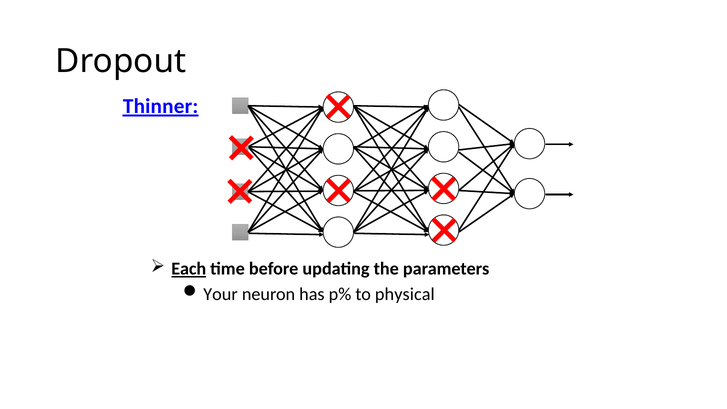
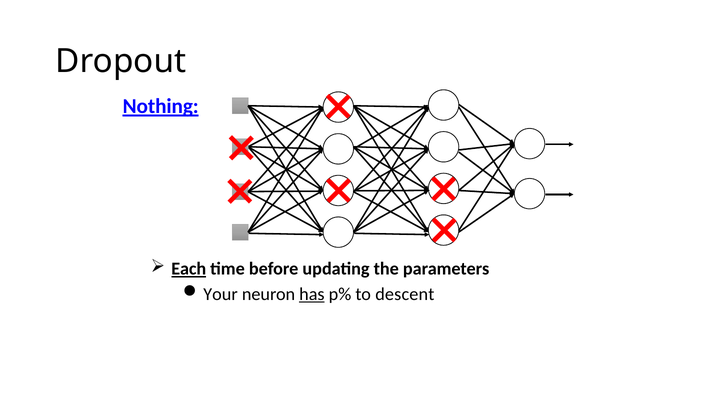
Thinner: Thinner -> Nothing (161, 106)
has underline: none -> present (312, 294)
physical: physical -> descent (405, 294)
